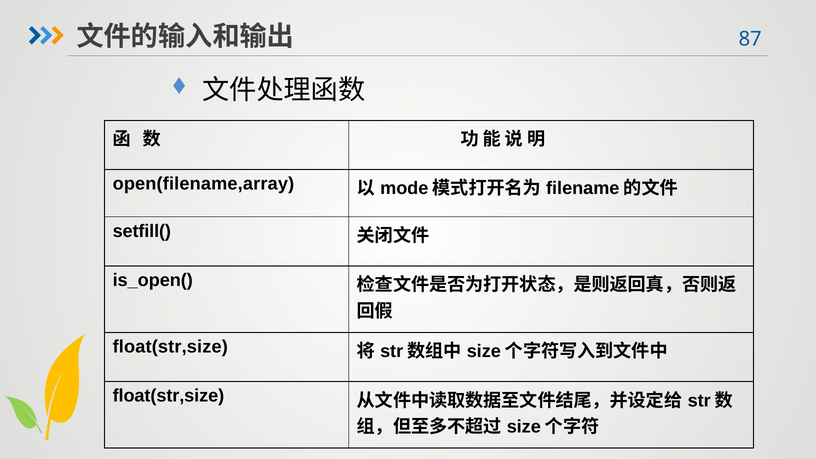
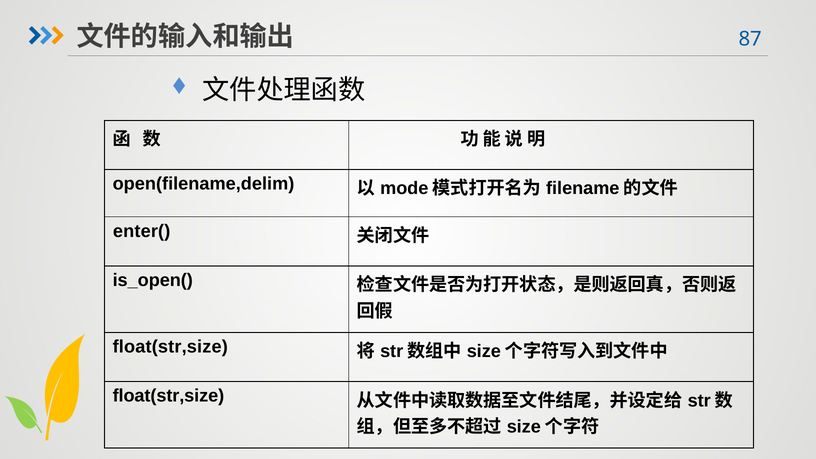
open(filename,array: open(filename,array -> open(filename,delim (203, 184)
setfill(: setfill( -> enter( (142, 231)
